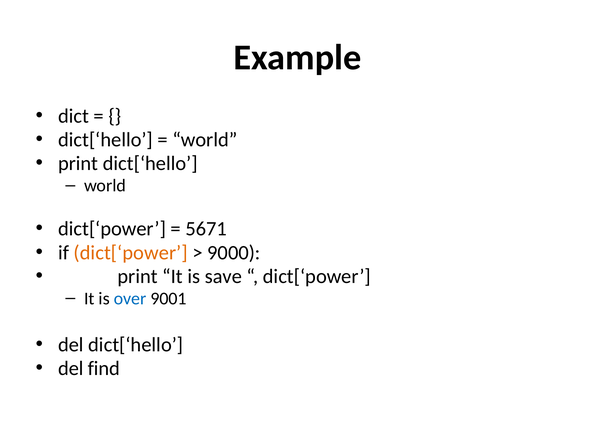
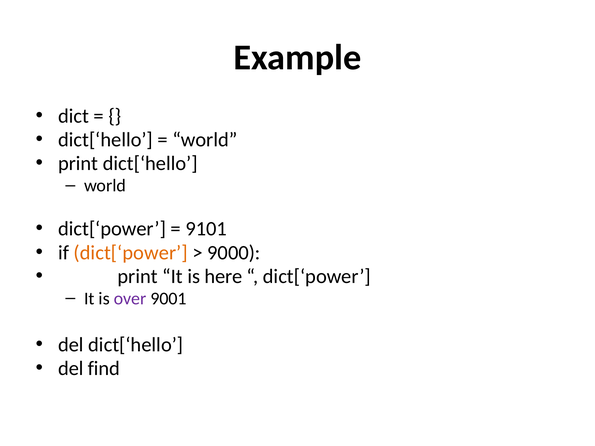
5671: 5671 -> 9101 (206, 229)
save: save -> here (223, 277)
over colour: blue -> purple (130, 299)
